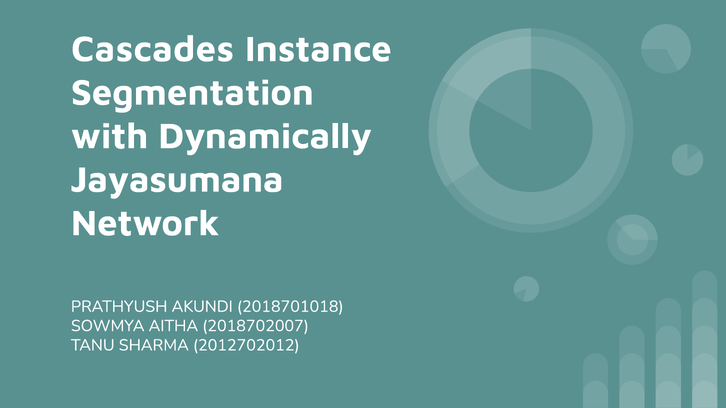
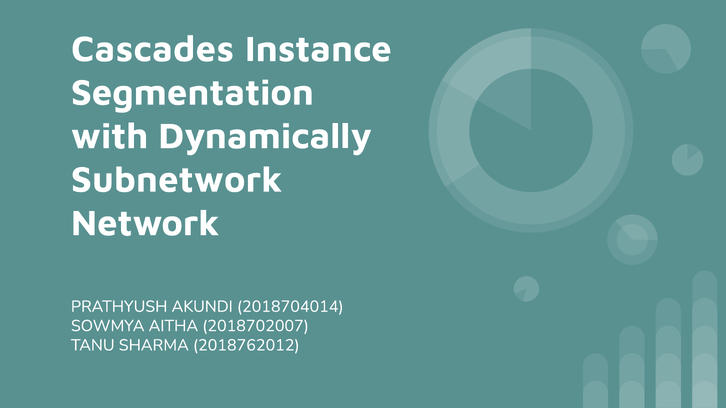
Jayasumana: Jayasumana -> Subnetwork (177, 180)
2018701018: 2018701018 -> 2018704014 (290, 307)
2012702012: 2012702012 -> 2018762012 (246, 346)
